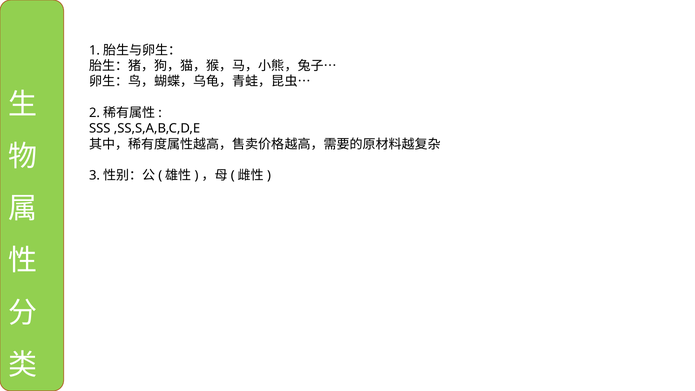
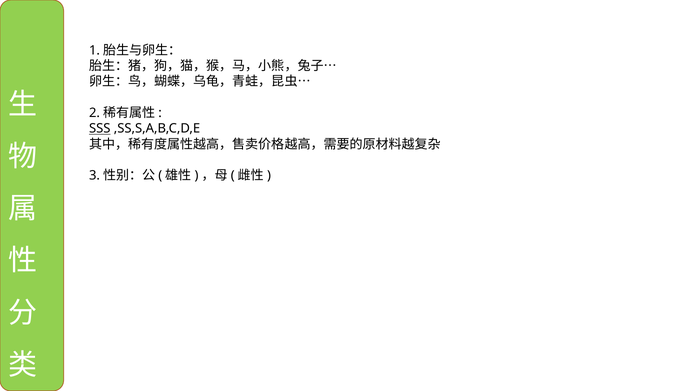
SSS underline: none -> present (100, 129)
